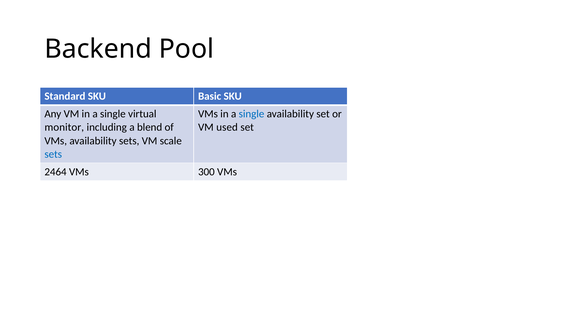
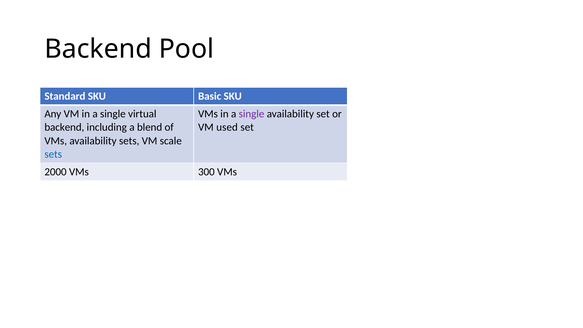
single colour: blue -> purple (252, 114)
monitor: monitor -> backend (64, 127)
2464: 2464 -> 2000 (56, 172)
